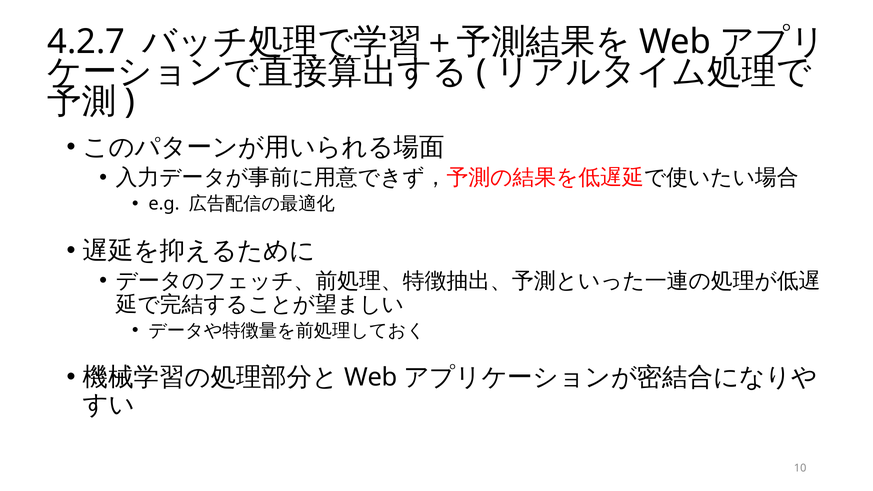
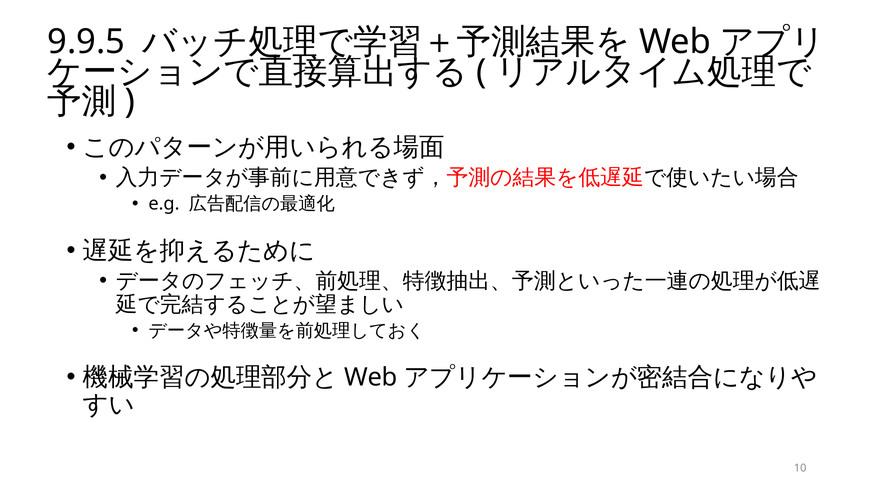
4.2.7: 4.2.7 -> 9.9.5 (86, 42)
